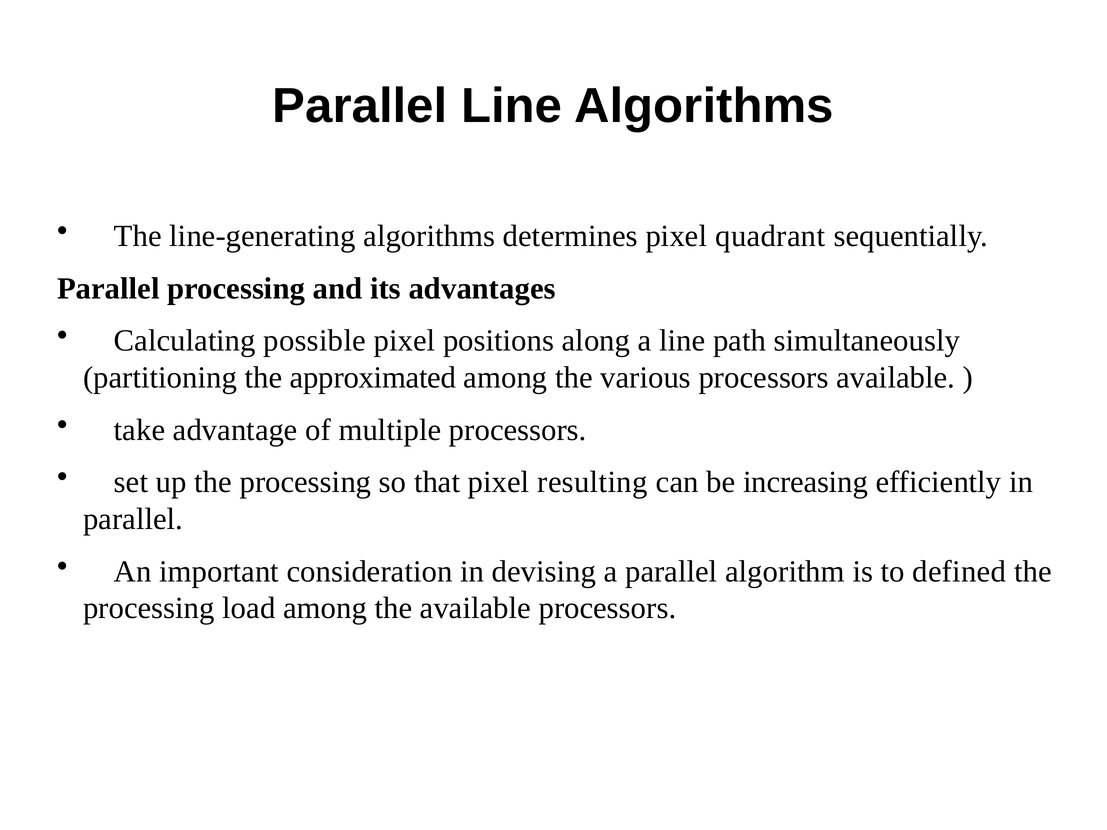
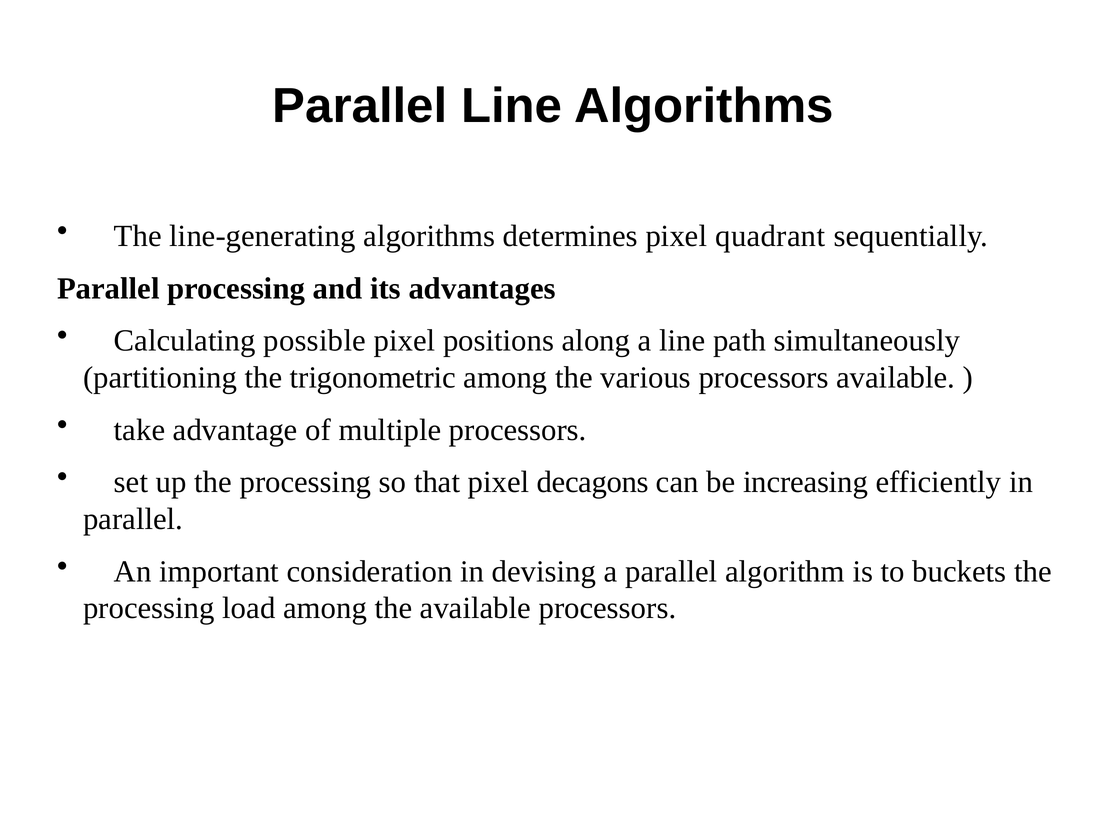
approximated: approximated -> trigonometric (373, 378)
resulting: resulting -> decagons (593, 482)
defined: defined -> buckets (959, 572)
